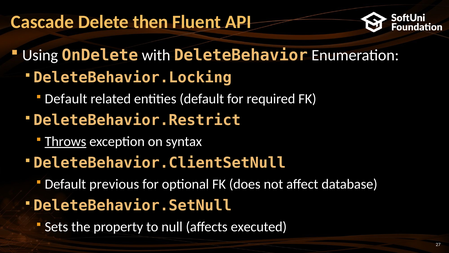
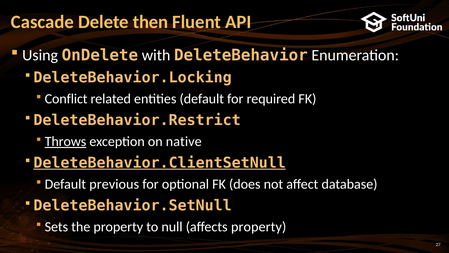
Default: Default -> Conflict (66, 99)
syntax: syntax -> native (184, 141)
DeleteBehavior.ClientSetNull underline: none -> present (160, 163)
affects executed: executed -> property (259, 226)
